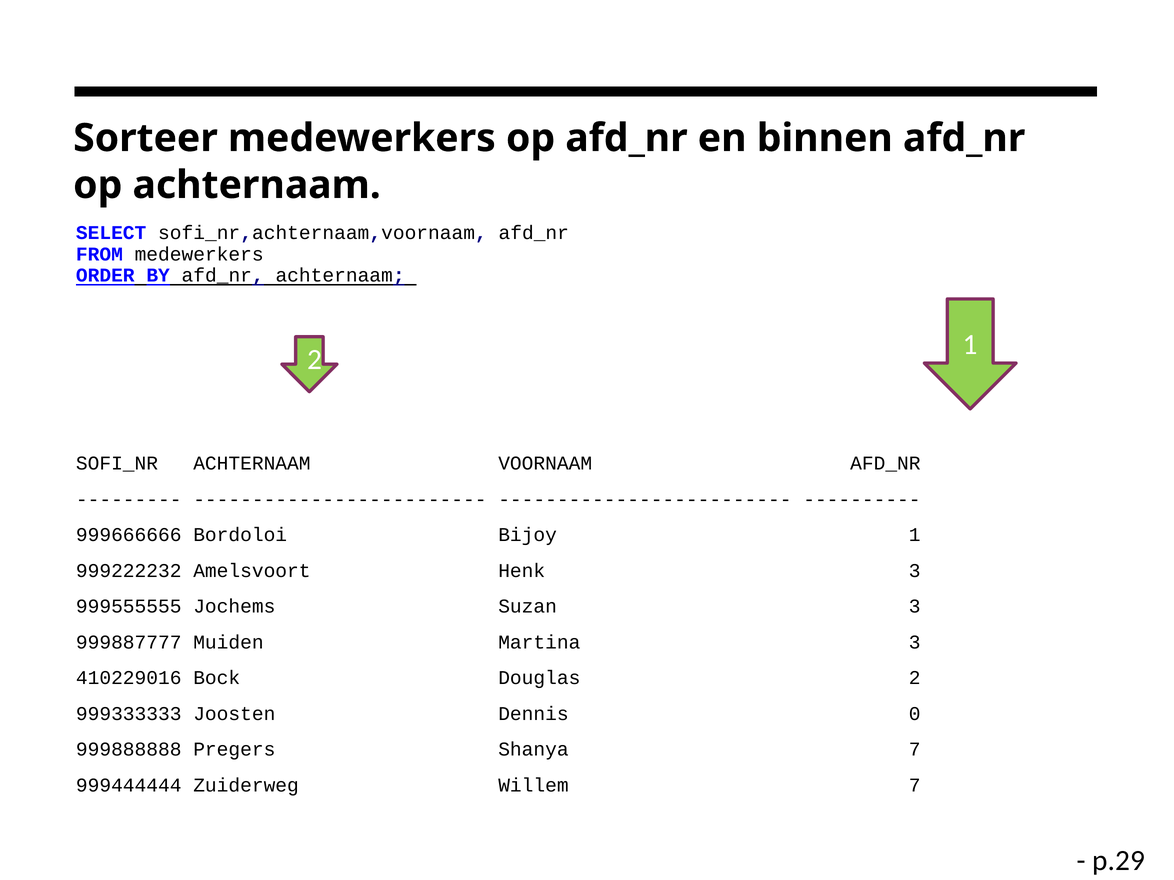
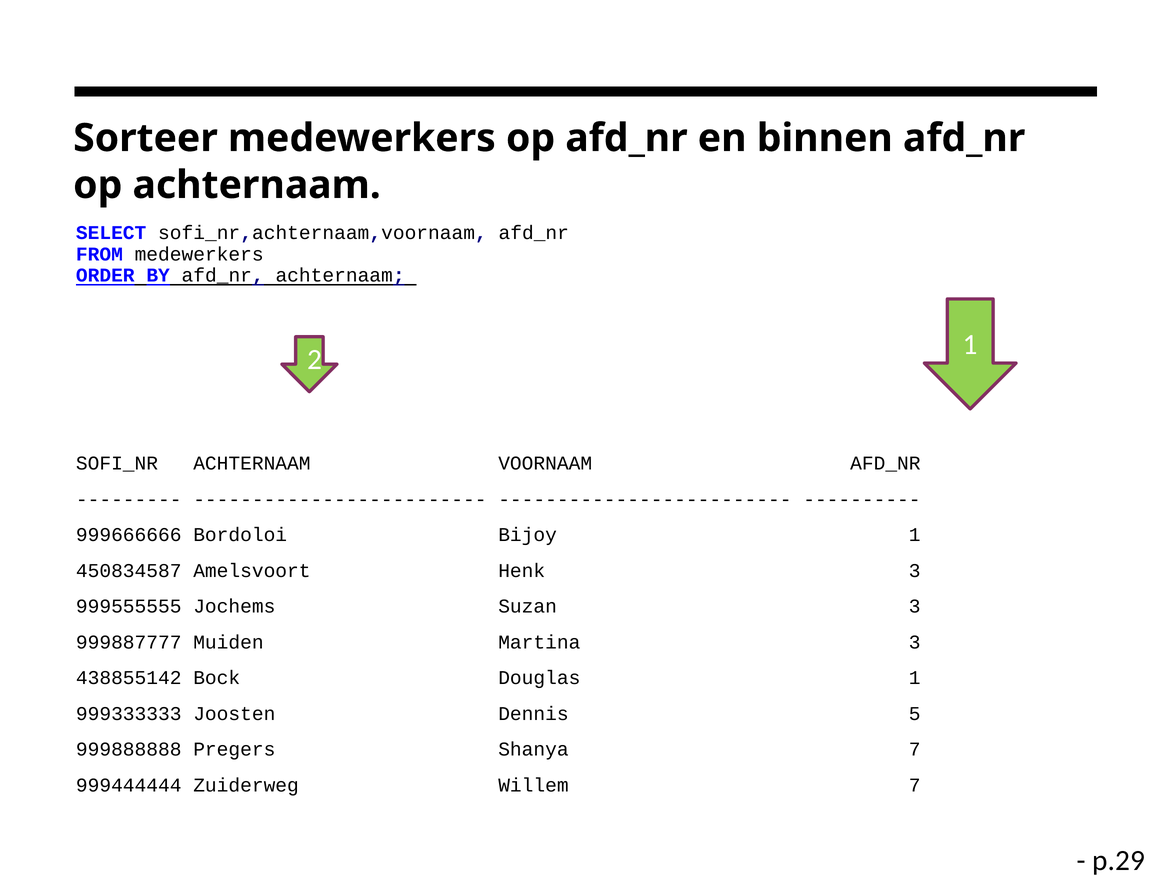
999222232: 999222232 -> 450834587 (129, 571)
410229016: 410229016 -> 438855142 (129, 678)
Douglas 2: 2 -> 1 (915, 678)
0: 0 -> 5 (915, 714)
